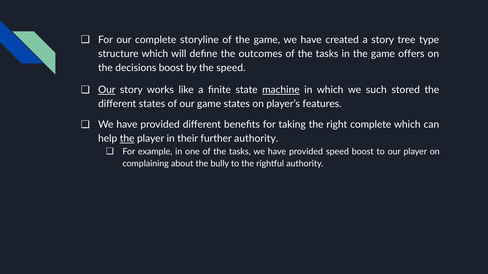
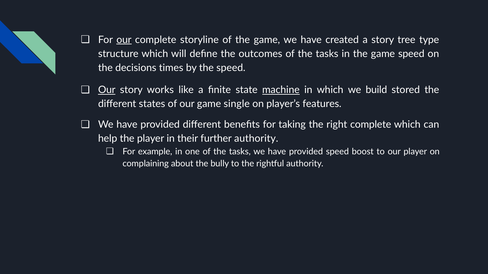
our underline: none -> present (124, 40)
game offers: offers -> speed (411, 54)
decisions boost: boost -> times (171, 68)
such: such -> build (376, 90)
game states: states -> single (237, 104)
the underline: present -> none (127, 139)
